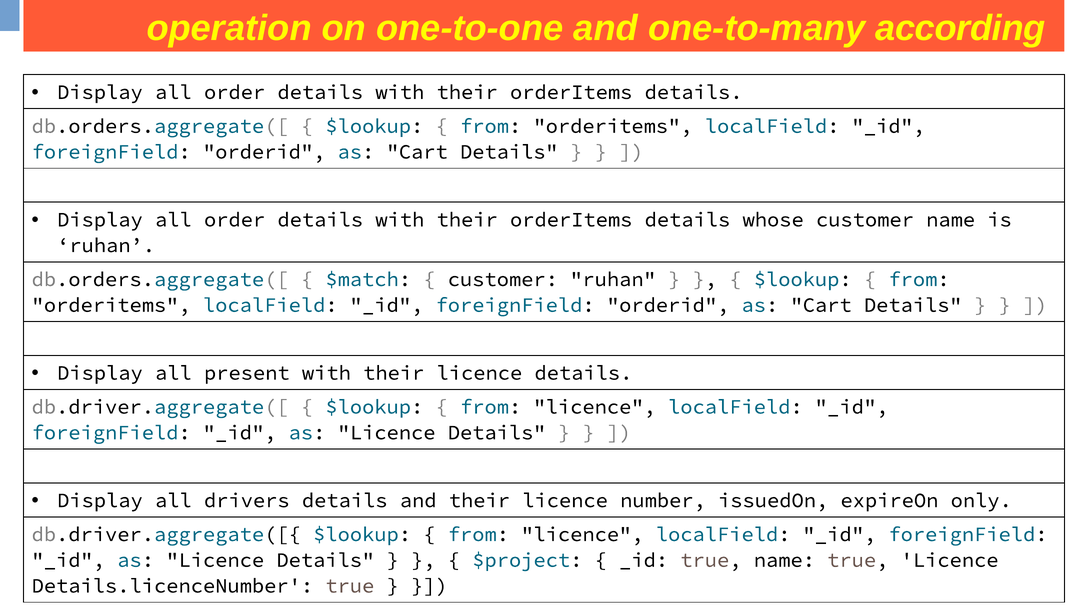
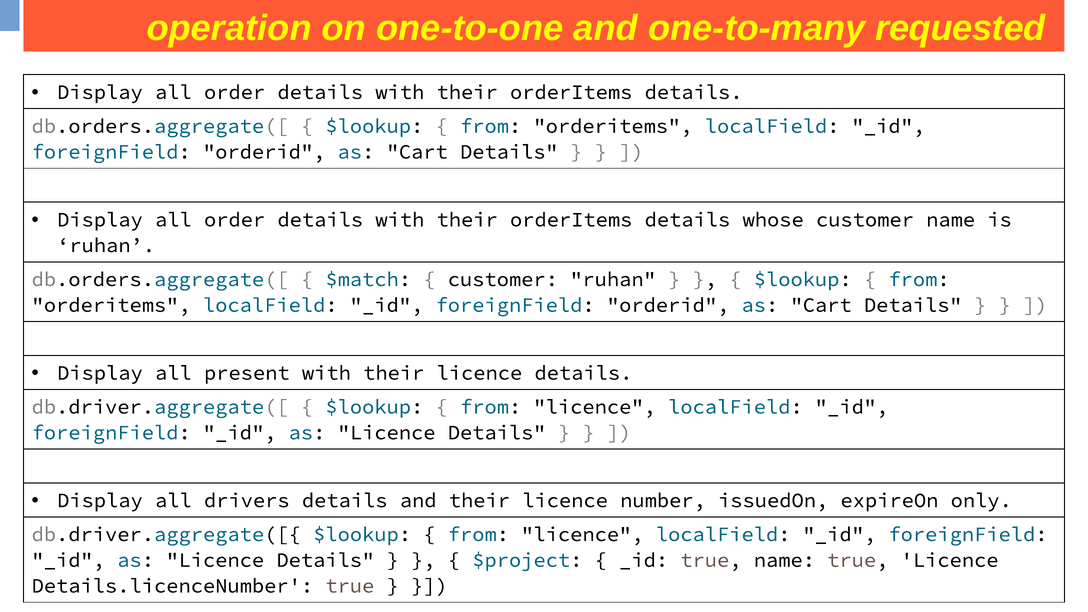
according: according -> requested (960, 28)
